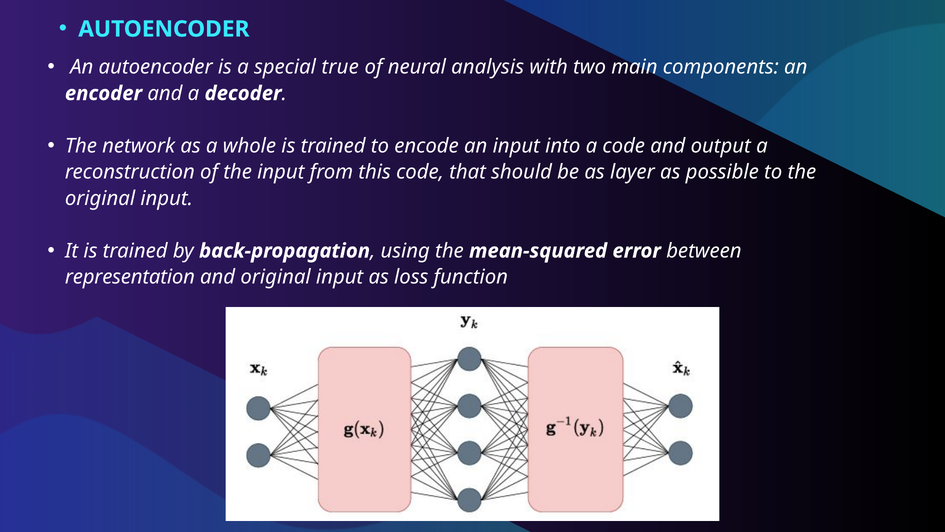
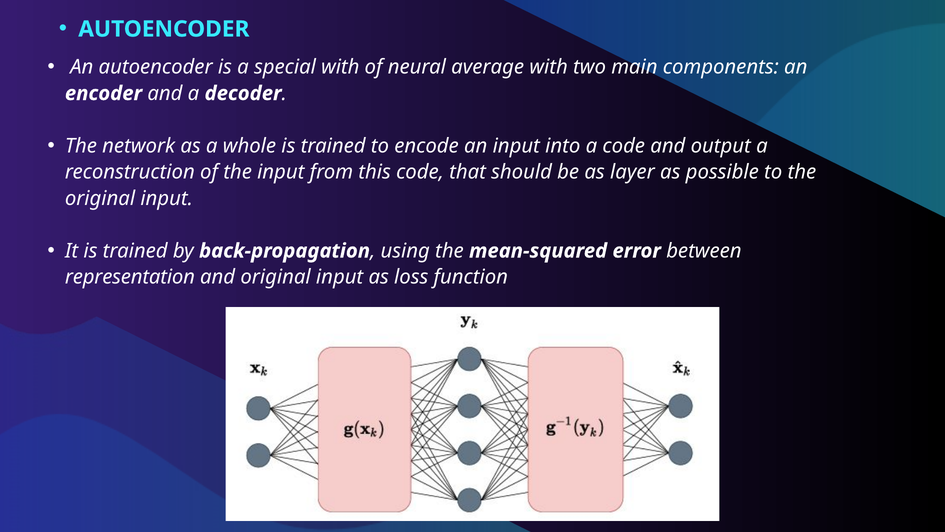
special true: true -> with (340, 67)
analysis: analysis -> average (488, 67)
